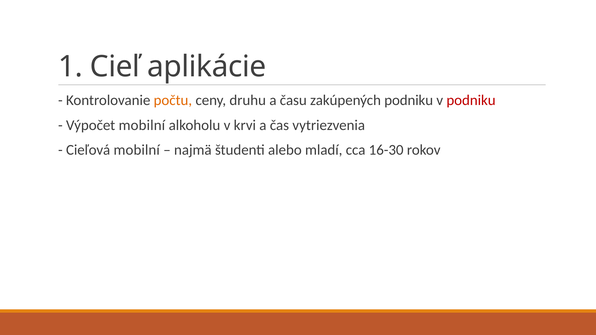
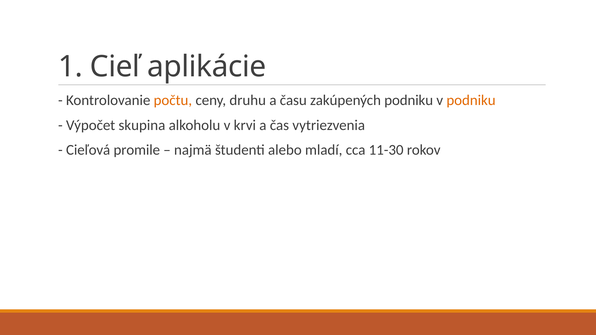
podniku colour: red -> orange (471, 100)
Výpočet mobilní: mobilní -> skupina (142, 125)
Cieľová mobilní: mobilní -> promile (137, 150)
16-30: 16-30 -> 11-30 (386, 150)
